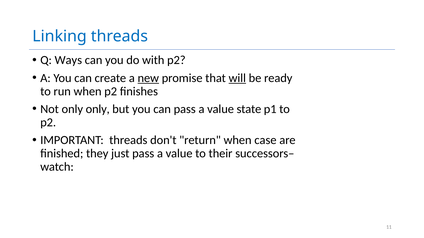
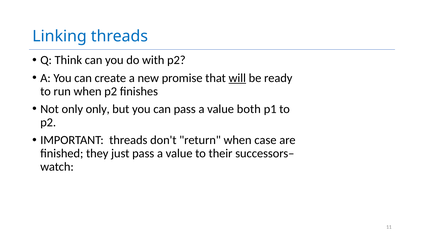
Ways: Ways -> Think (68, 60)
new underline: present -> none (148, 78)
state: state -> both (249, 109)
